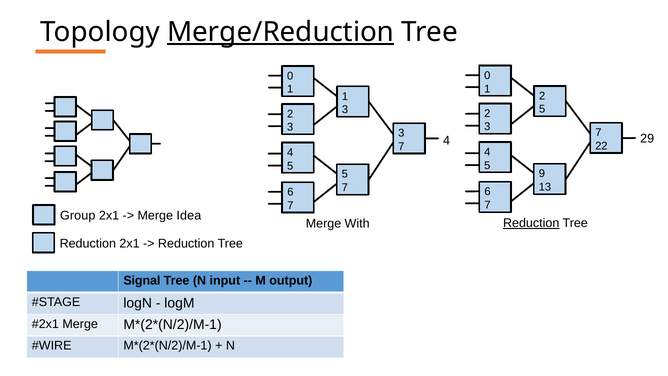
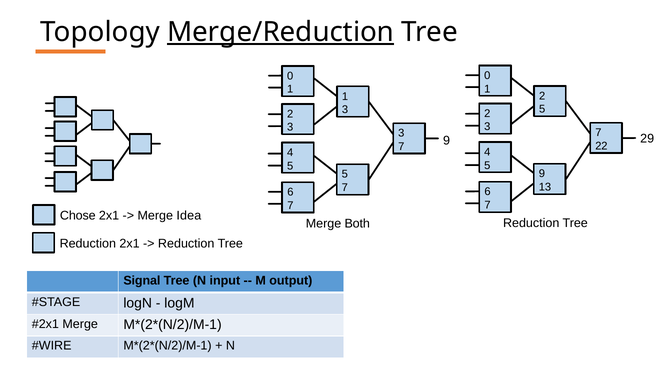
7 4: 4 -> 9 (447, 140)
Group: Group -> Chose (78, 216)
Reduction underline: present -> none (531, 223)
With: With -> Both (357, 223)
